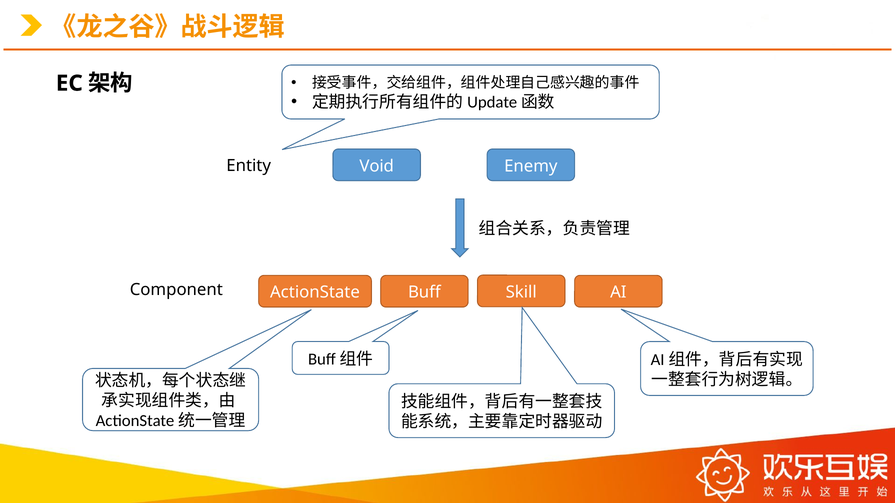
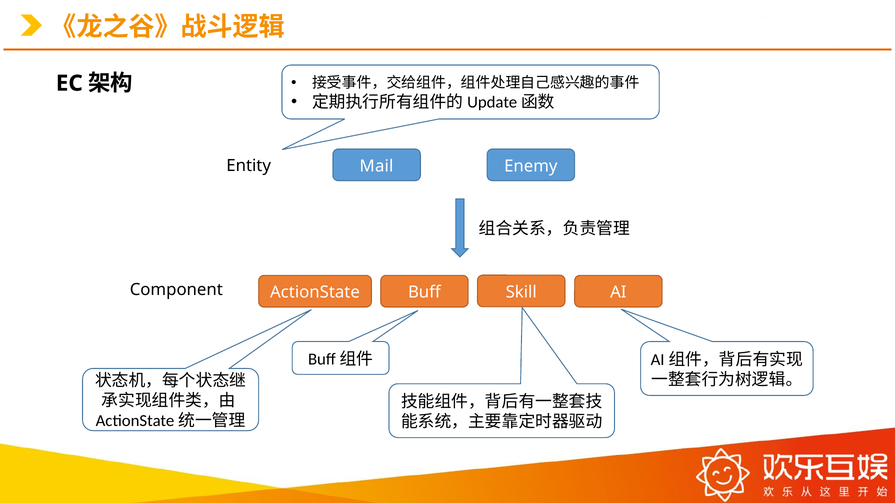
Void: Void -> Mail (377, 166)
